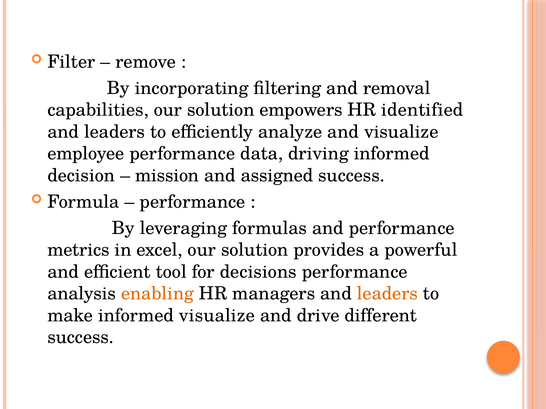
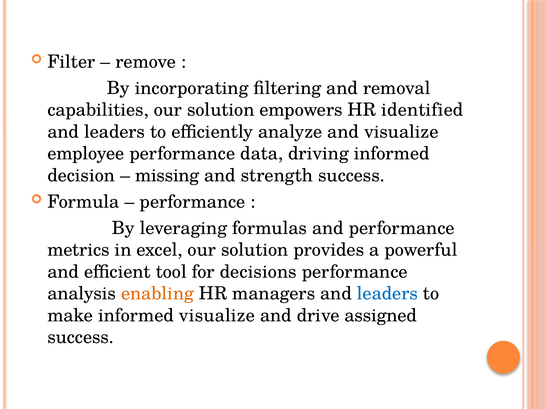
mission: mission -> missing (167, 176)
assigned: assigned -> strength (277, 176)
leaders colour: orange -> blue (387, 294)
different: different -> assigned (381, 316)
